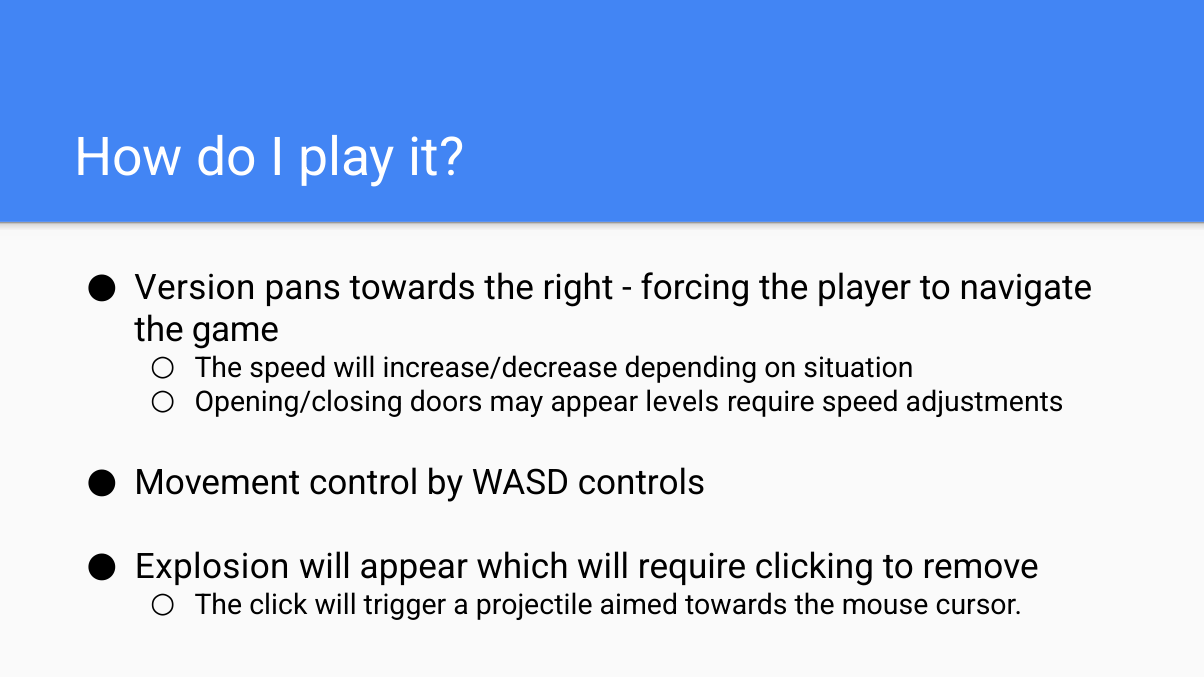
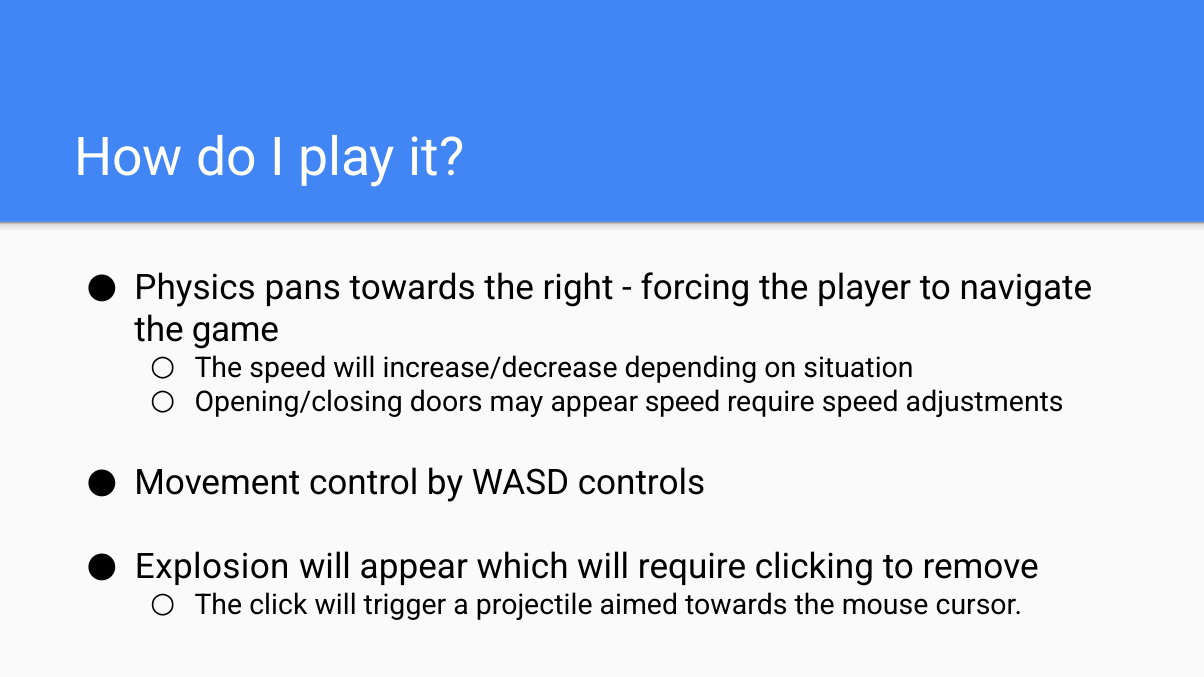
Version: Version -> Physics (195, 288)
appear levels: levels -> speed (683, 402)
